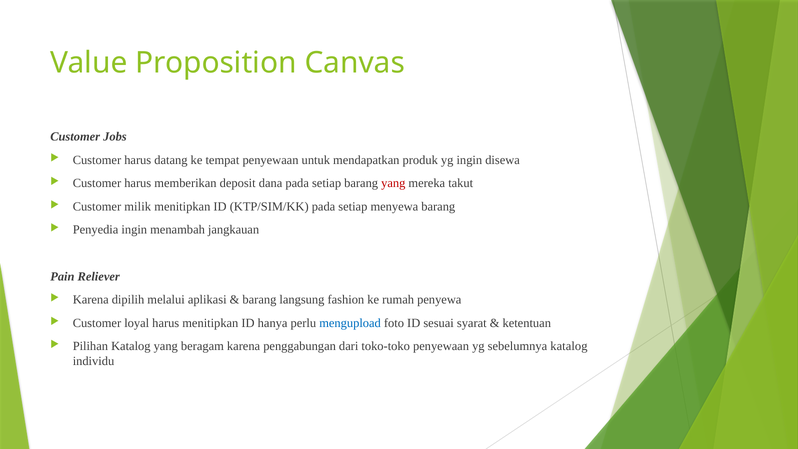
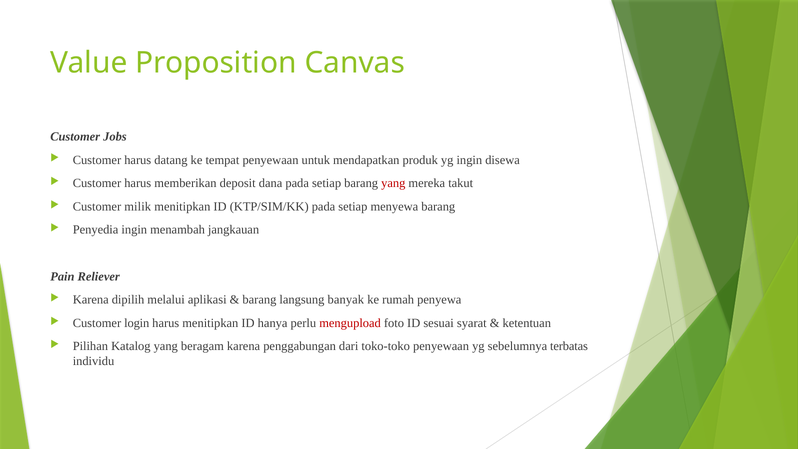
fashion: fashion -> banyak (346, 300)
loyal: loyal -> login (137, 323)
mengupload colour: blue -> red (350, 323)
sebelumnya katalog: katalog -> terbatas (569, 346)
